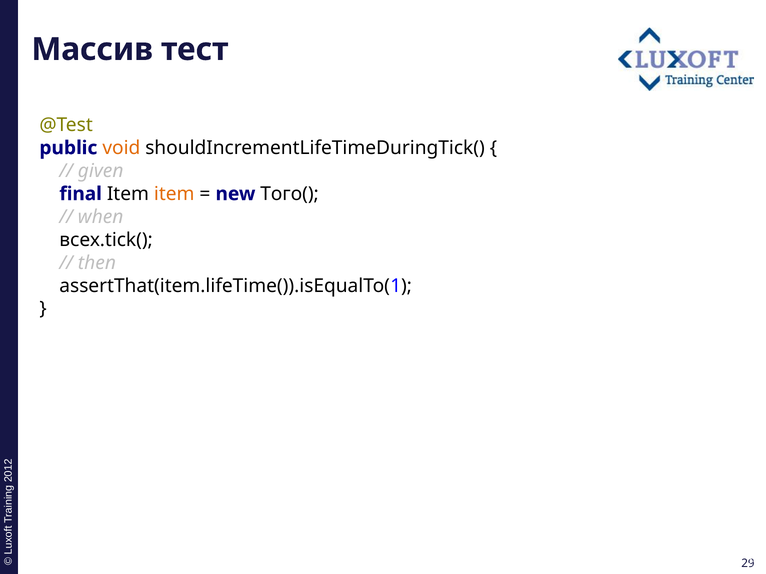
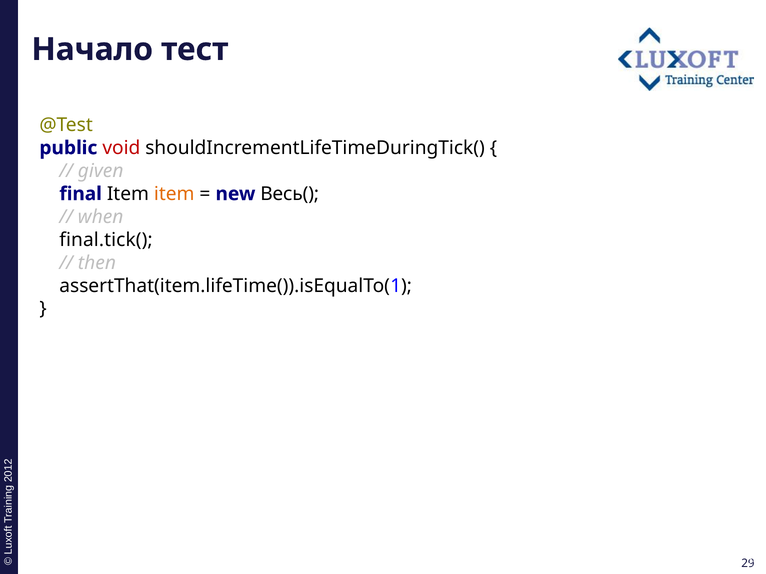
Массив: Массив -> Начало (92, 49)
void colour: orange -> red (121, 148)
Того(: Того( -> Весь( (290, 194)
всех.tick(: всех.tick( -> final.tick( (106, 240)
